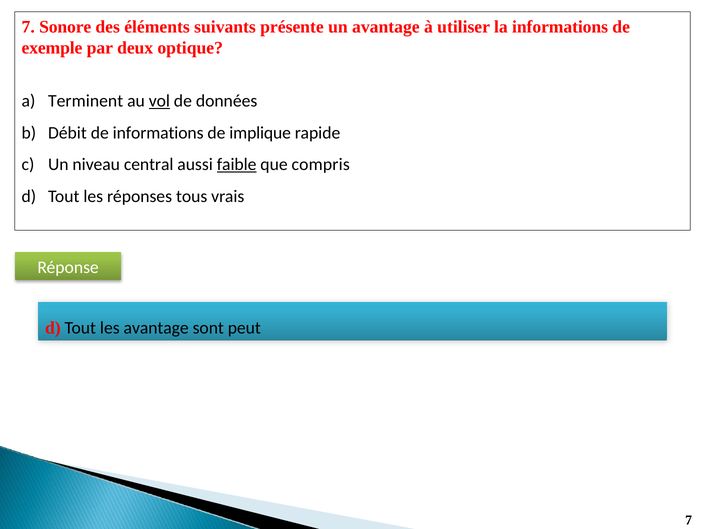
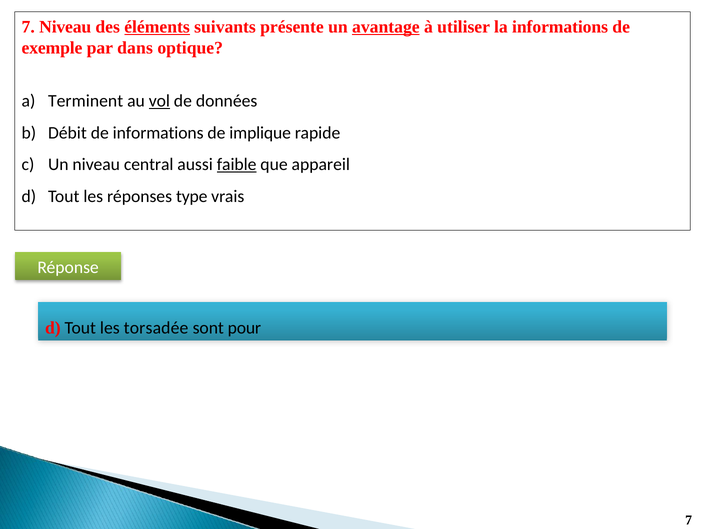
7 Sonore: Sonore -> Niveau (65, 27)
éléments underline: none -> present (157, 27)
avantage underline: none -> present (386, 27)
deux: deux -> dans (135, 48)
compris: compris -> appareil (321, 164)
tous: tous -> type (192, 196)
les avantage: avantage -> torsadée (156, 328)
peut: peut -> pour (244, 328)
